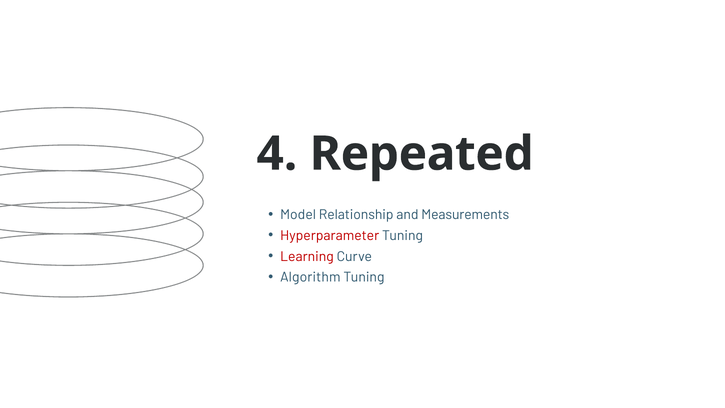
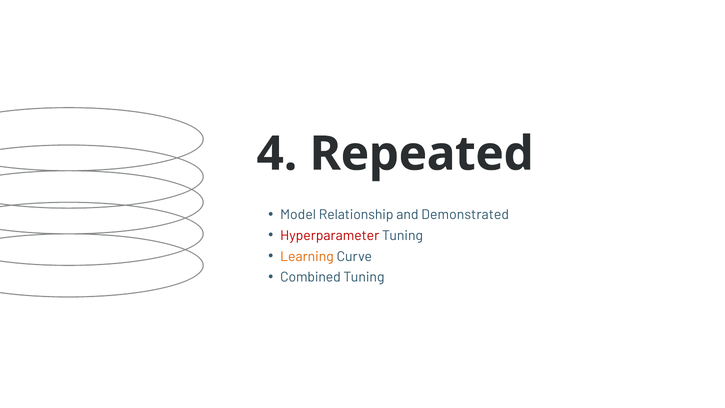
Measurements: Measurements -> Demonstrated (465, 215)
Learning colour: red -> orange (307, 256)
Algorithm: Algorithm -> Combined (310, 277)
